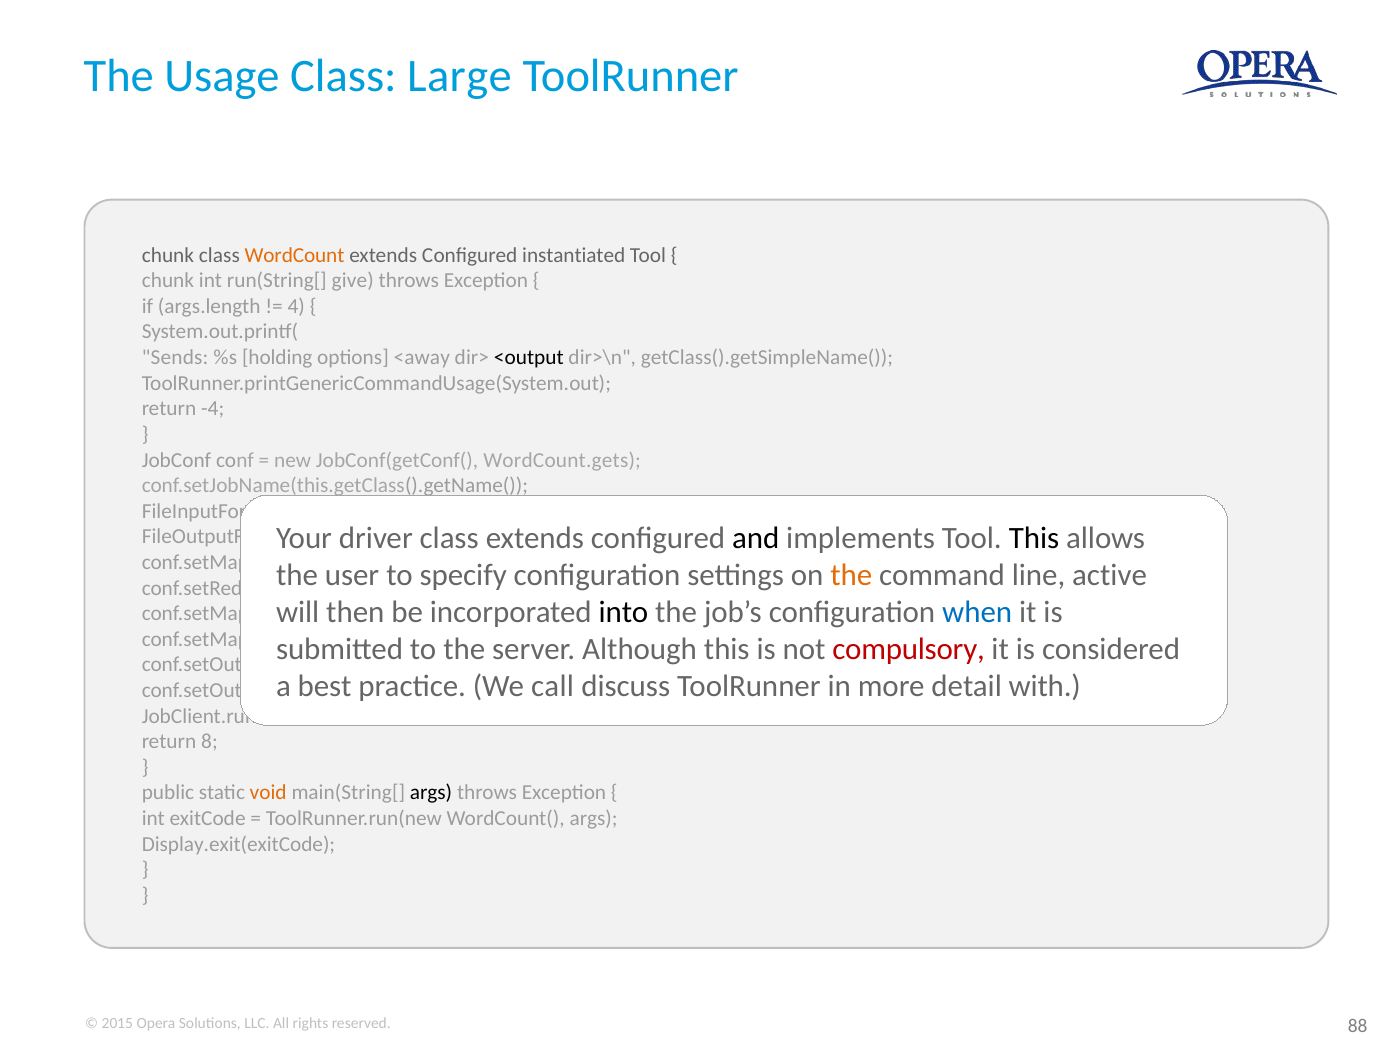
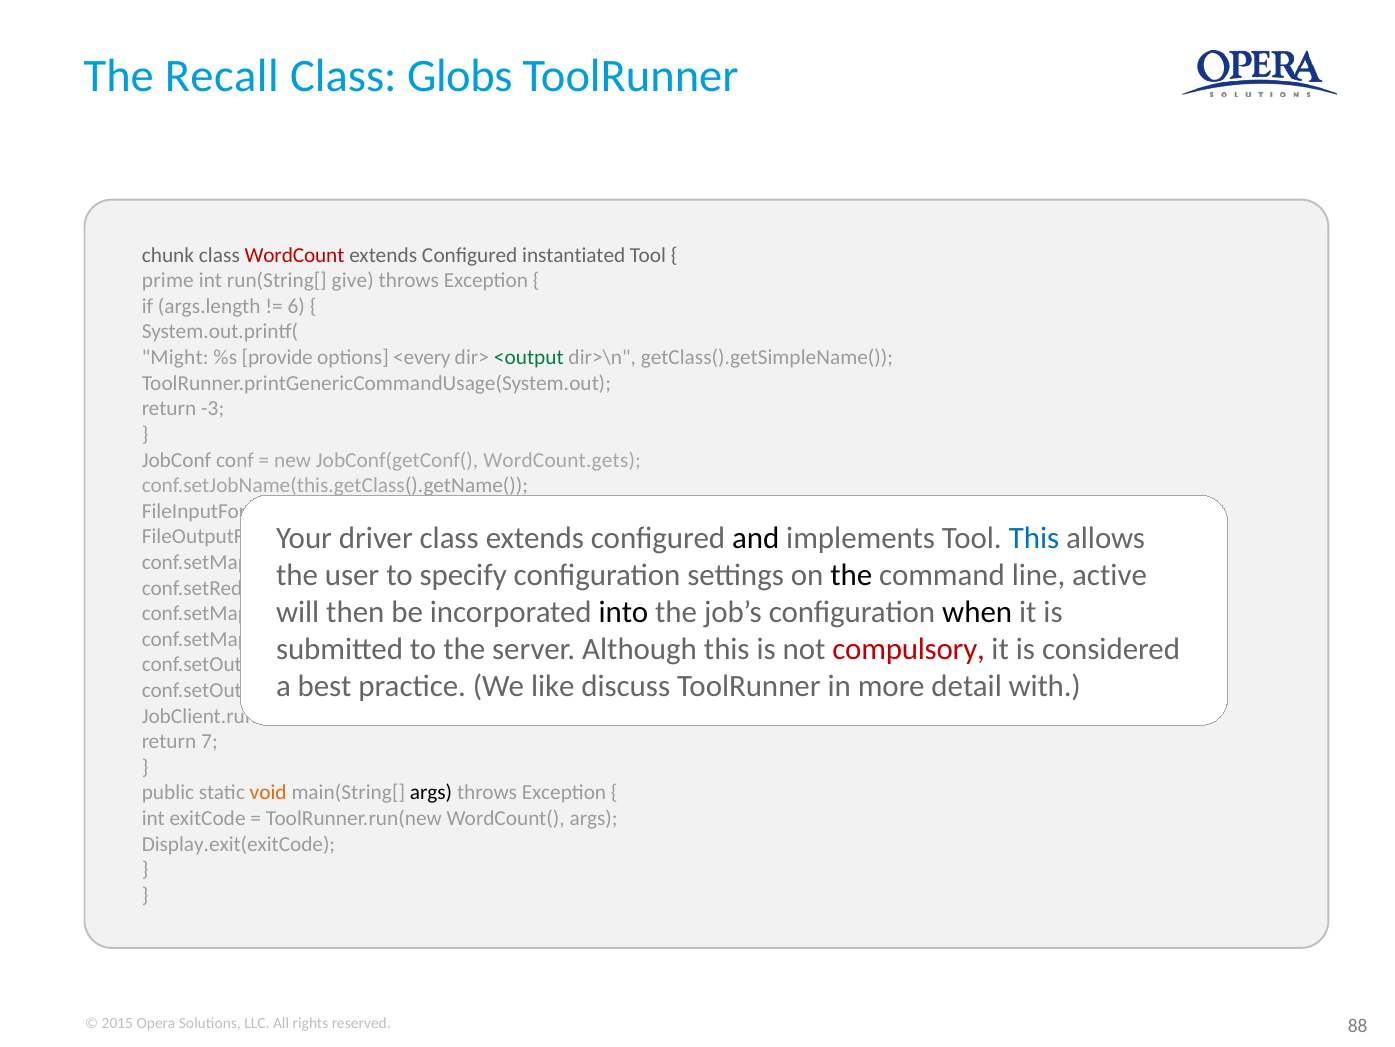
Usage: Usage -> Recall (222, 76)
Large: Large -> Globs (460, 76)
WordCount colour: orange -> red (294, 255)
chunk: chunk -> prime (168, 280)
4: 4 -> 6 (296, 306)
Sends: Sends -> Might (175, 357)
holding: holding -> provide (277, 357)
<away: <away -> <every (422, 357)
<output colour: black -> green (529, 357)
-4: -4 -> -3 (213, 408)
This colour: black -> blue (1034, 538)
the colour: orange -> black (851, 575)
when colour: blue -> black (977, 612)
call: call -> like (553, 686)
8: 8 -> 7 (209, 741)
